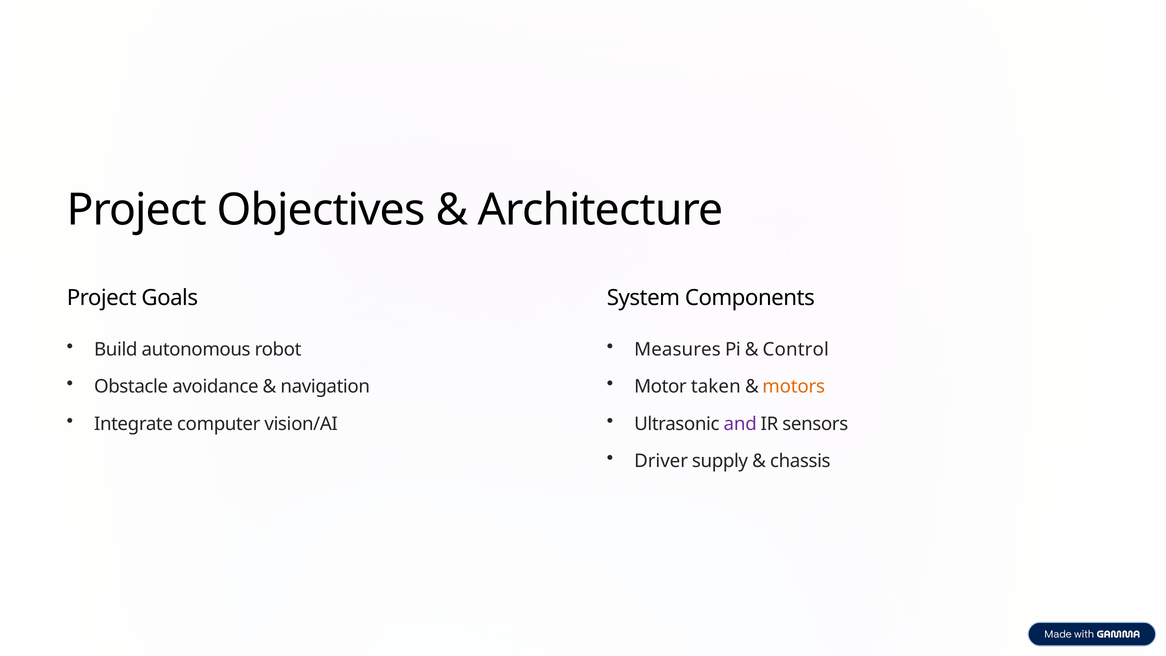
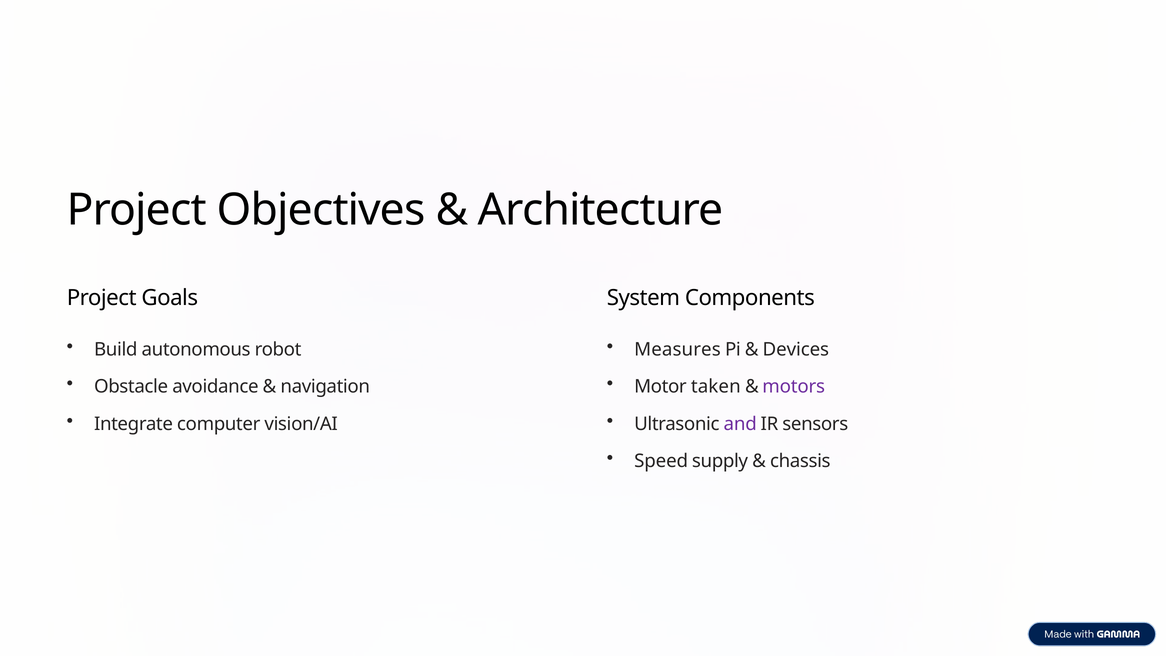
Control: Control -> Devices (796, 349)
motors colour: orange -> purple (794, 387)
Driver: Driver -> Speed (661, 461)
